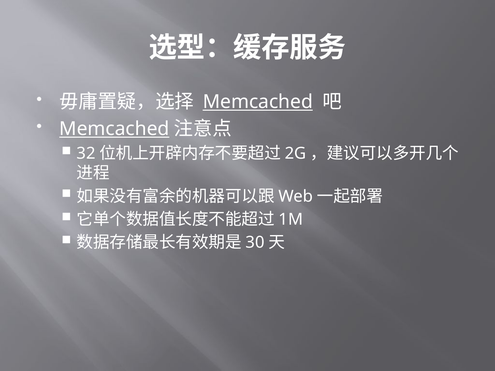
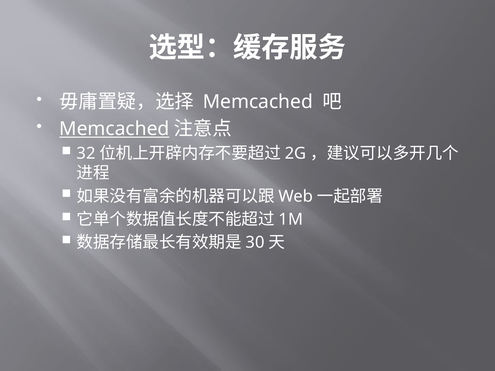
Memcached underline: present -> none (258, 102)
